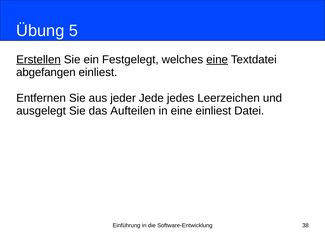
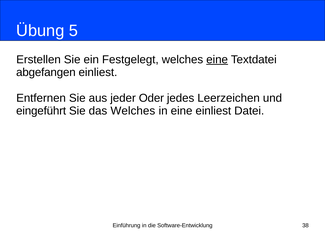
Erstellen underline: present -> none (39, 59)
Jede: Jede -> Oder (151, 98)
ausgelegt: ausgelegt -> eingeführt (41, 111)
das Aufteilen: Aufteilen -> Welches (133, 111)
